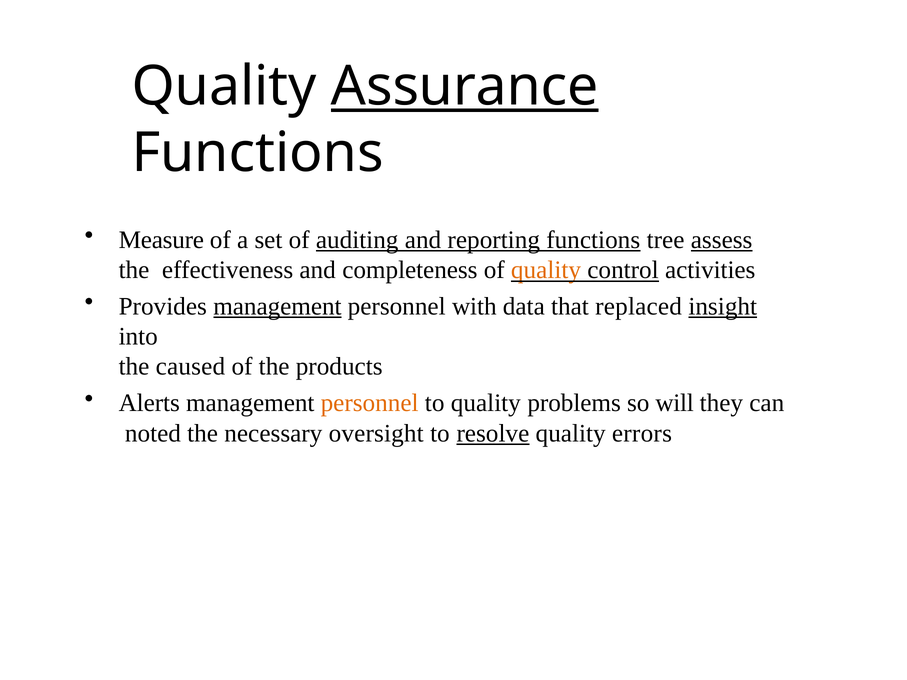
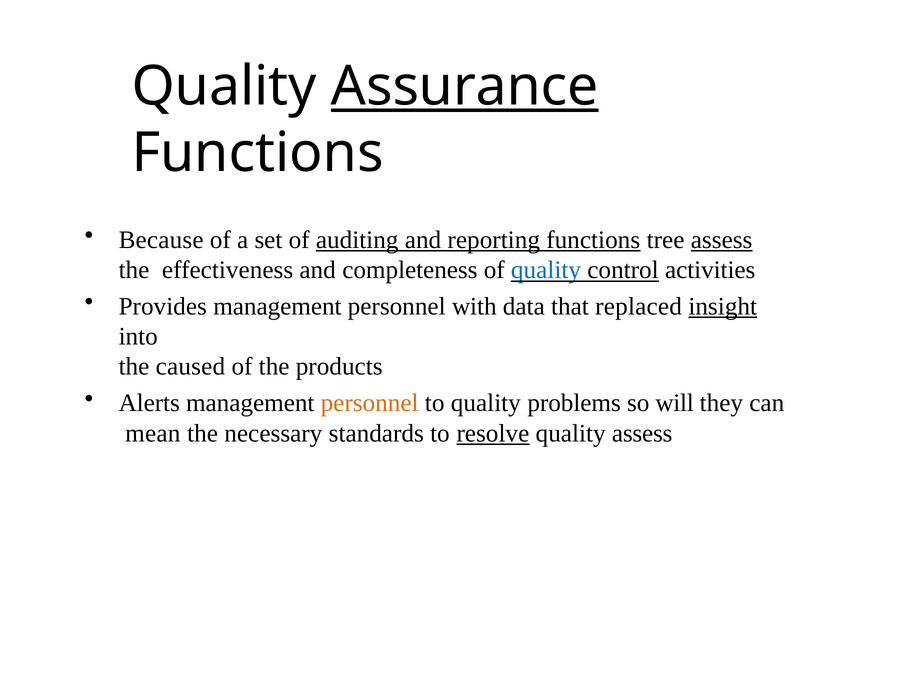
Measure: Measure -> Because (161, 240)
quality colour: orange -> blue (546, 270)
management underline: present -> none (277, 306)
noted: noted -> mean (153, 433)
oversight: oversight -> standards (376, 433)
quality errors: errors -> assess (642, 433)
